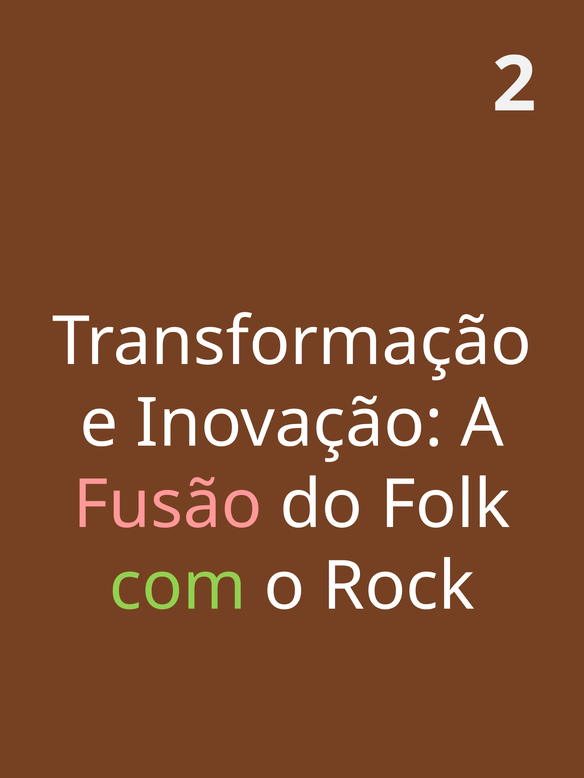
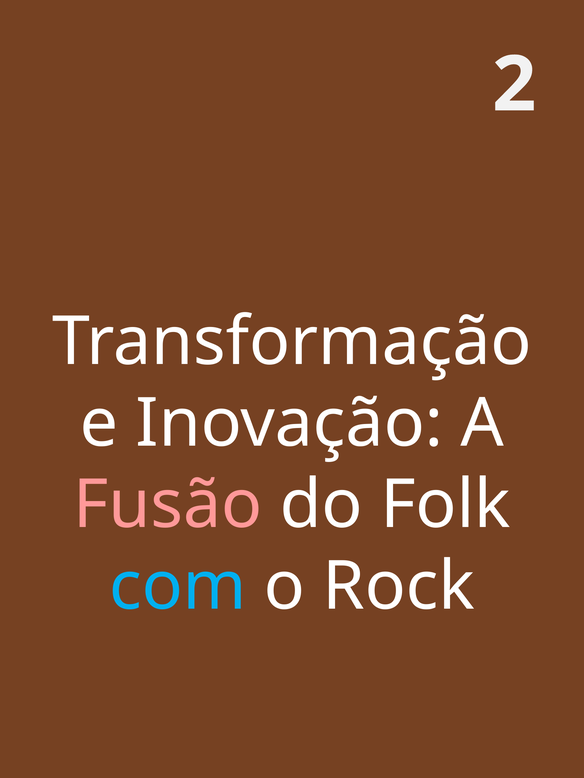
com colour: light green -> light blue (178, 587)
